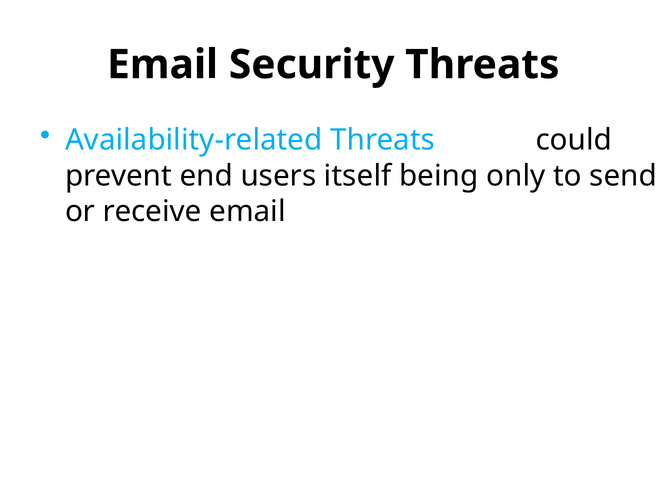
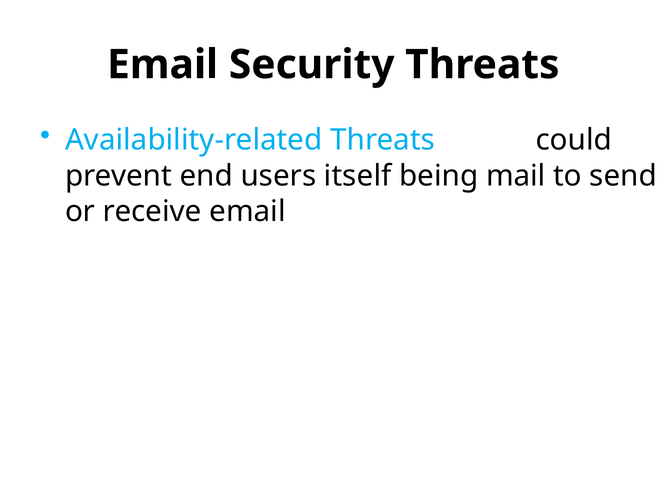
only: only -> mail (516, 176)
